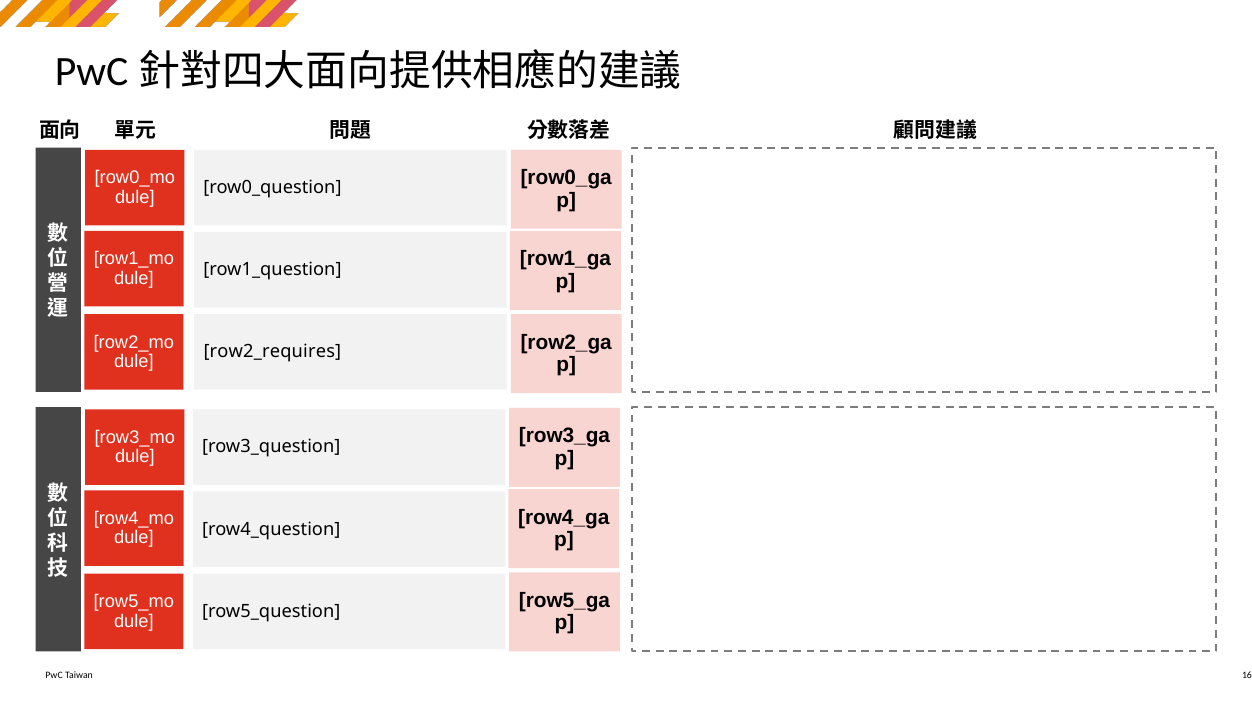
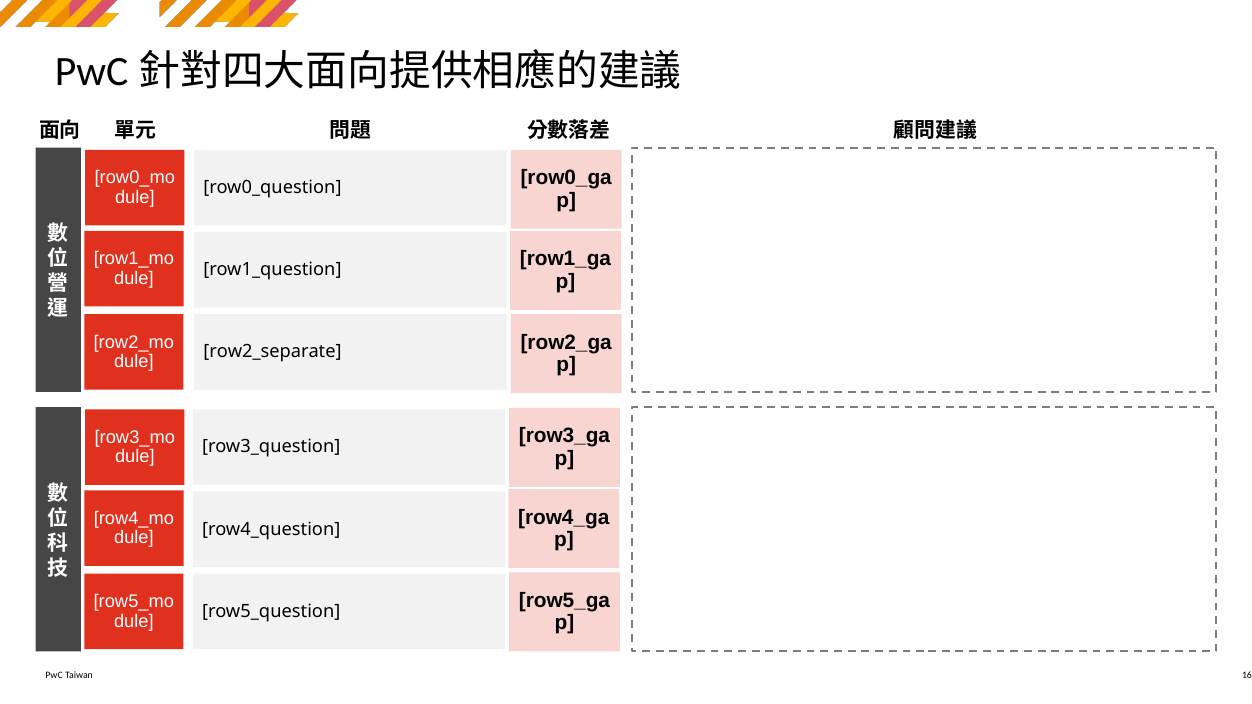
row2_requires: row2_requires -> row2_separate (272, 352)
